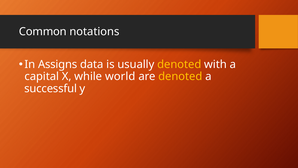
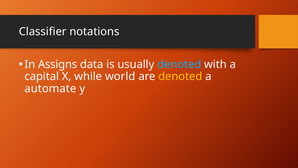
Common: Common -> Classifier (43, 32)
denoted colour: yellow -> light blue (179, 64)
successful: successful -> automate (50, 88)
